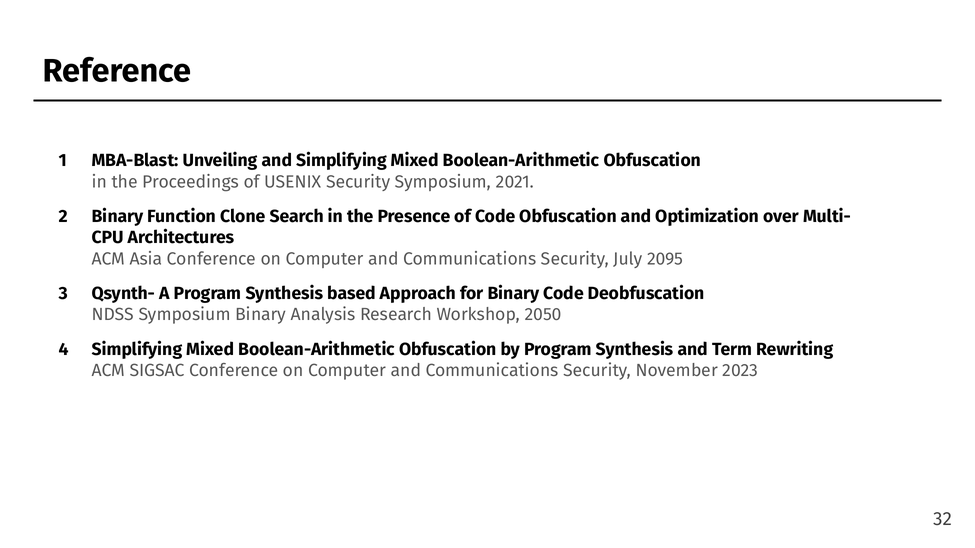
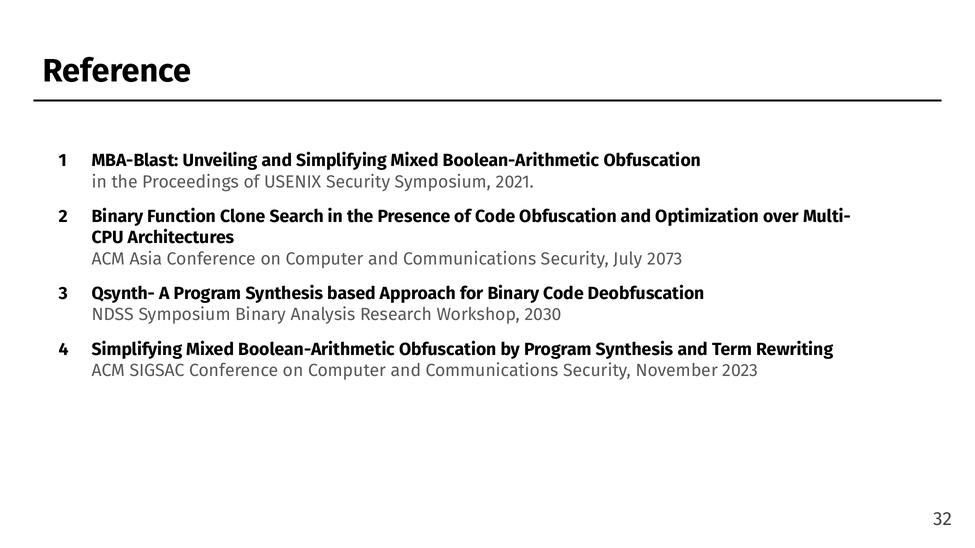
2095: 2095 -> 2073 (665, 259)
2050: 2050 -> 2030 (543, 315)
